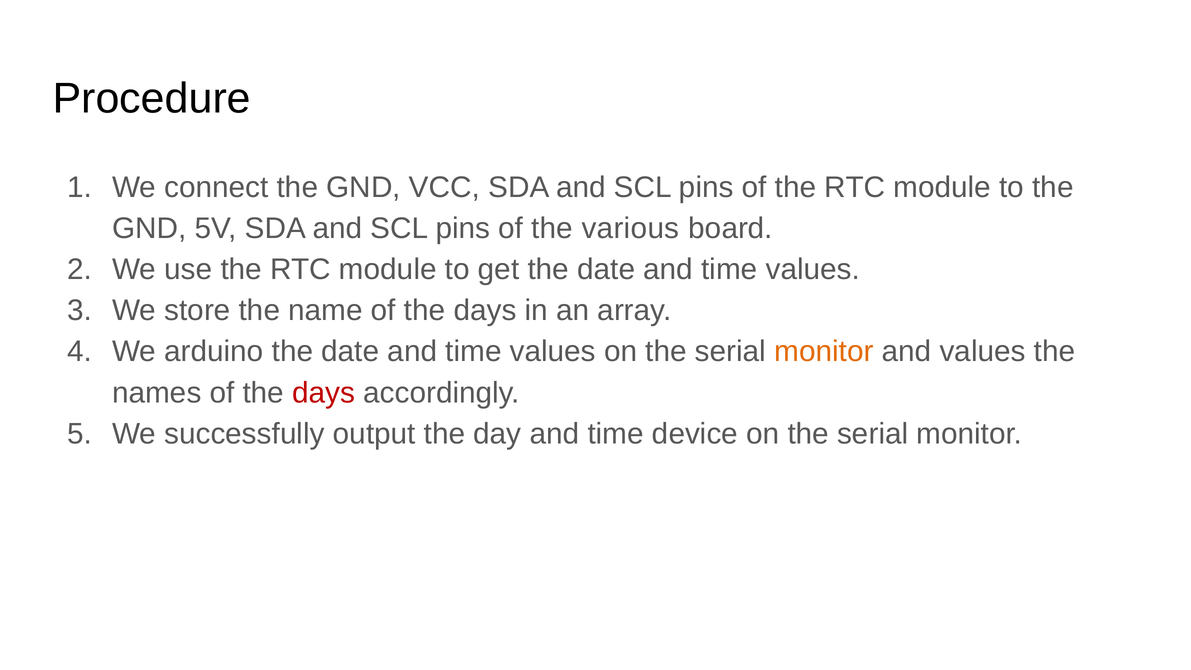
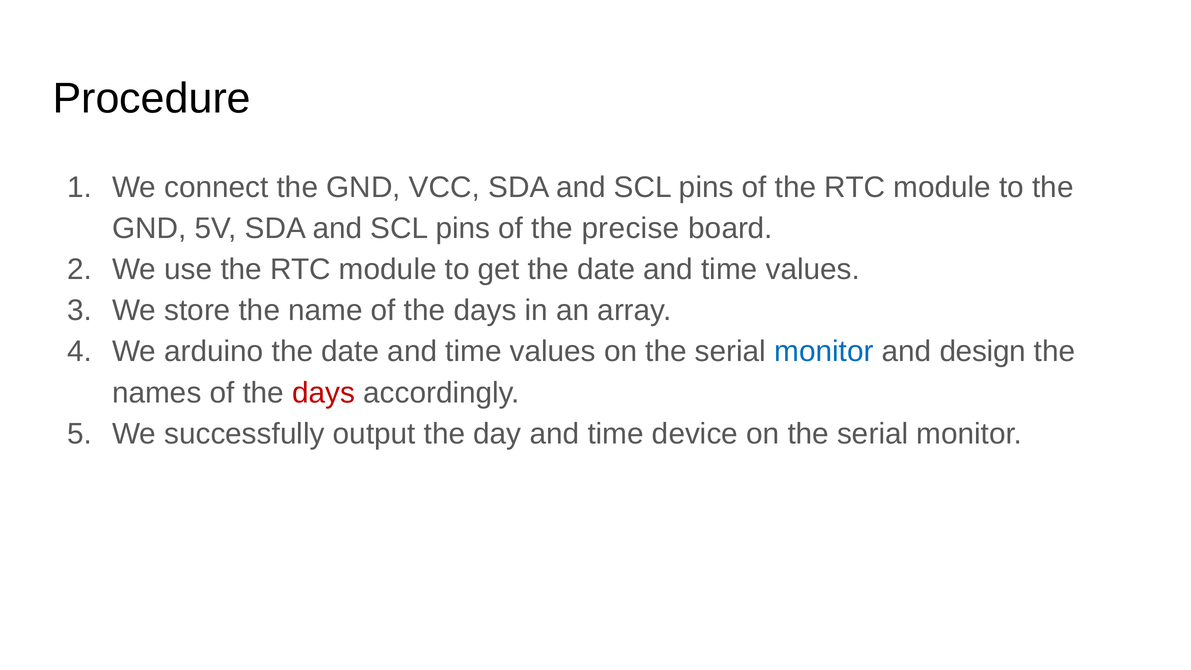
various: various -> precise (630, 228)
monitor colour: orange -> blue (824, 352)
and values: values -> design (983, 352)
